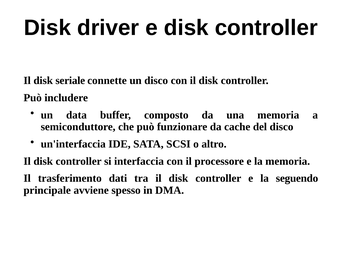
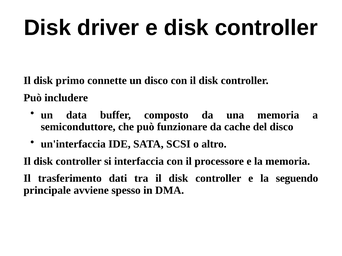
seriale: seriale -> primo (70, 81)
